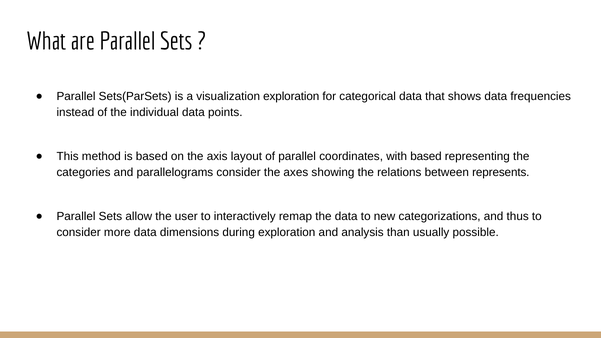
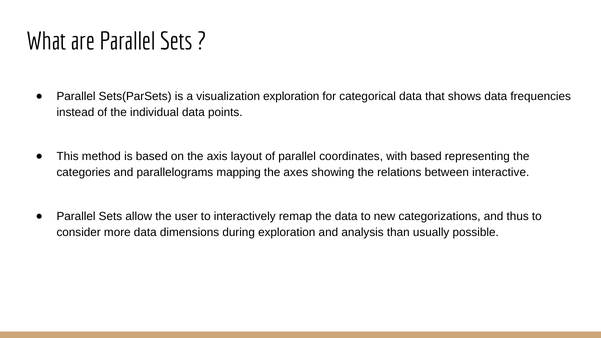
parallelograms consider: consider -> mapping (239, 173)
represents: represents -> interactive (501, 173)
